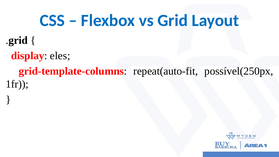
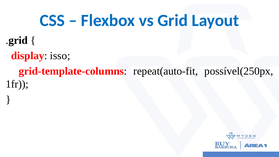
eles: eles -> isso (60, 56)
